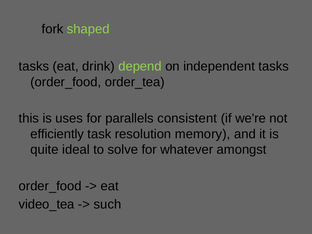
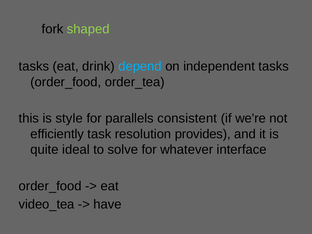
depend colour: light green -> light blue (140, 66)
uses: uses -> style (69, 118)
memory: memory -> provides (203, 134)
amongst: amongst -> interface (242, 150)
such: such -> have (108, 204)
